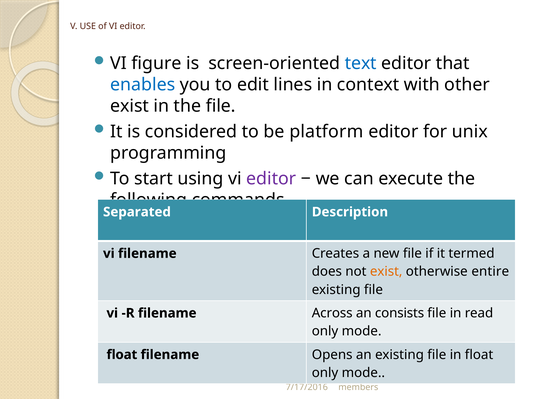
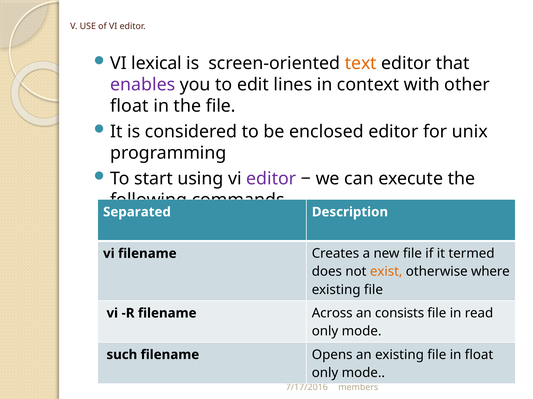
figure: figure -> lexical (157, 63)
text colour: blue -> orange (361, 63)
enables colour: blue -> purple (143, 85)
exist: exist -> float (129, 106)
platform: platform -> enclosed (326, 132)
entire: entire -> where (490, 272)
float: float -> such (122, 355)
